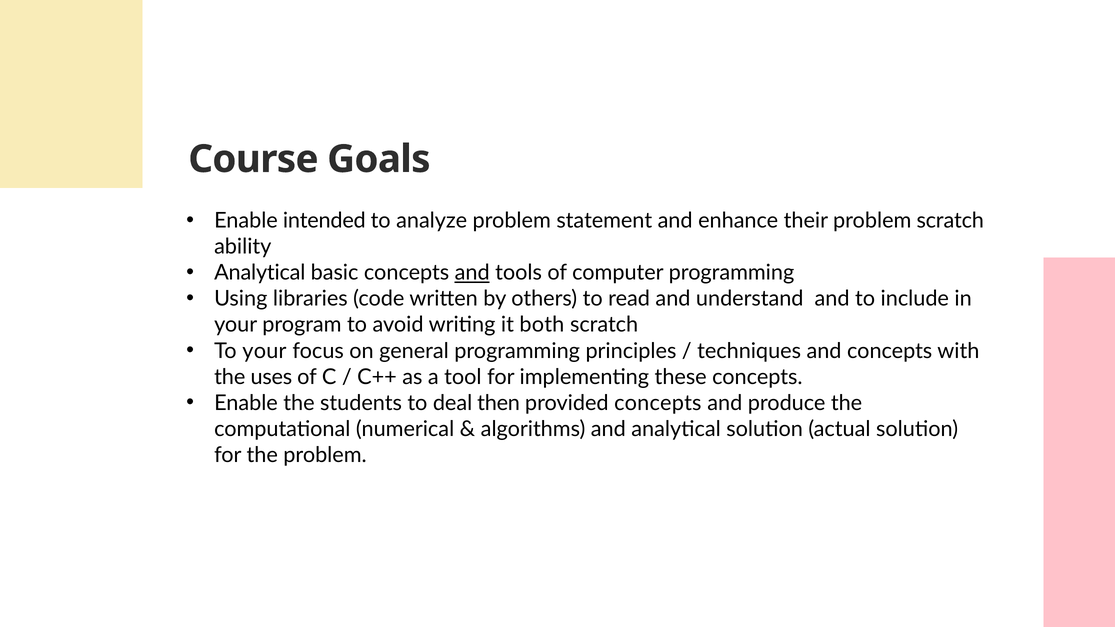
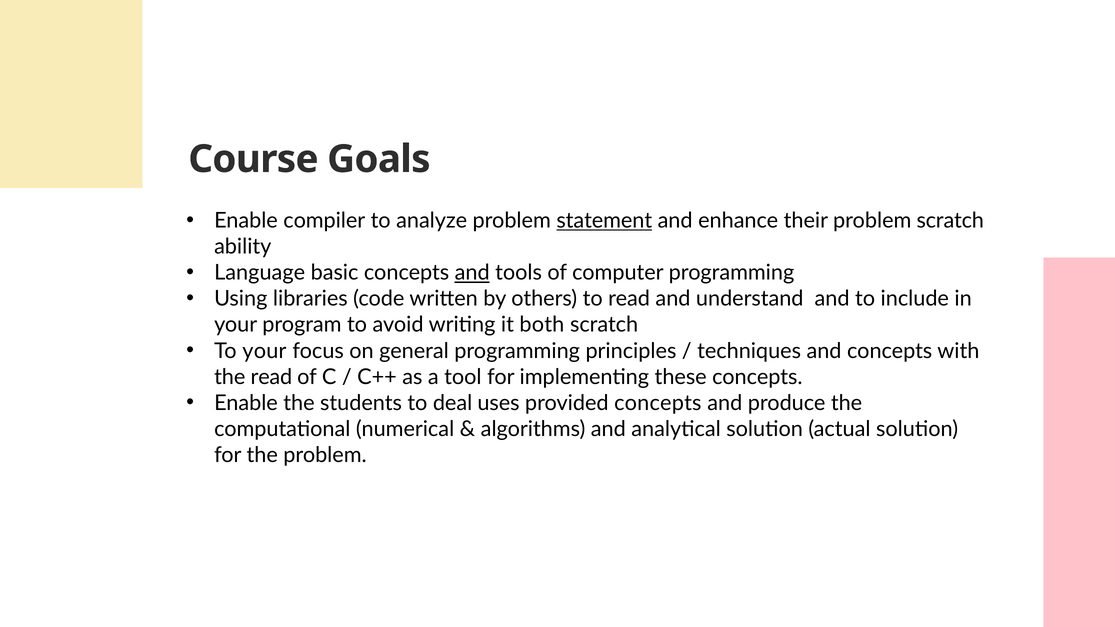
intended: intended -> compiler (324, 221)
statement underline: none -> present (604, 221)
Analytical: Analytical -> Language (260, 273)
the uses: uses -> read (271, 377)
then: then -> uses (499, 403)
